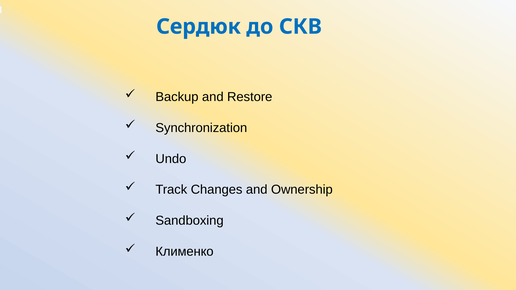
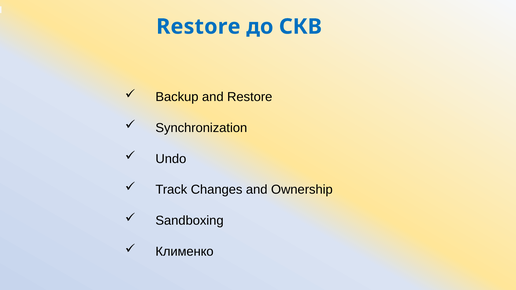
Cердюк: Cердюк -> Restore (198, 27)
